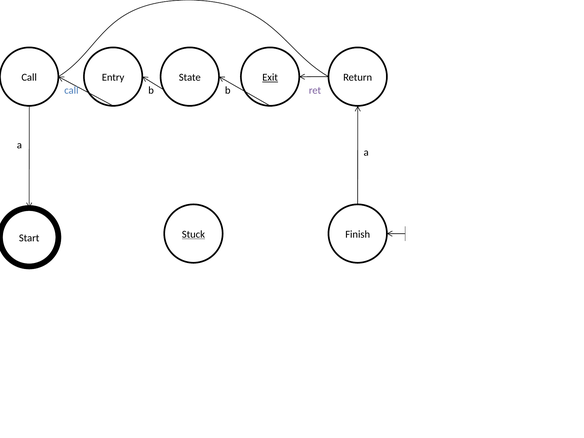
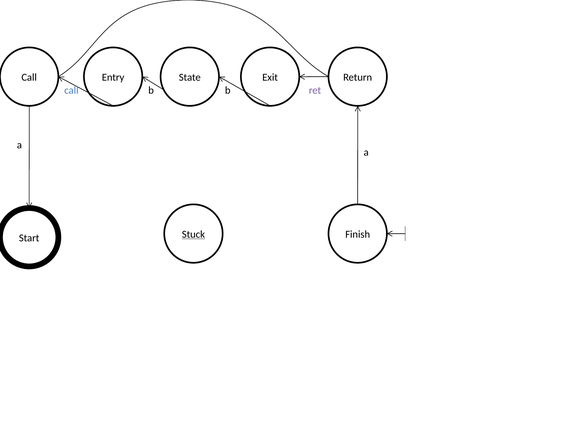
Exit underline: present -> none (270, 77)
